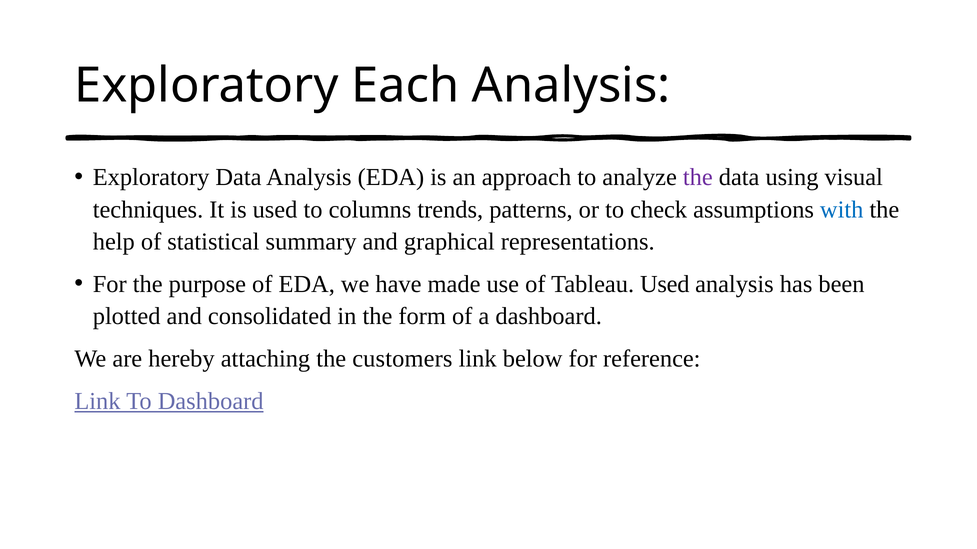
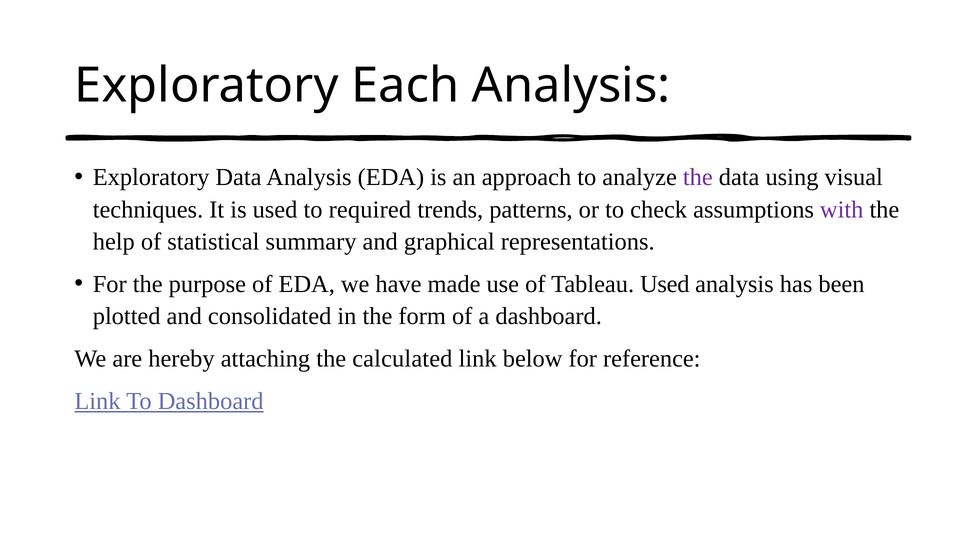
columns: columns -> required (370, 210)
with colour: blue -> purple (842, 210)
customers: customers -> calculated (402, 359)
